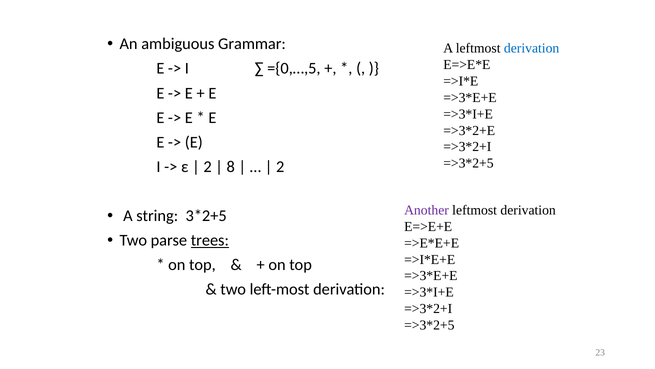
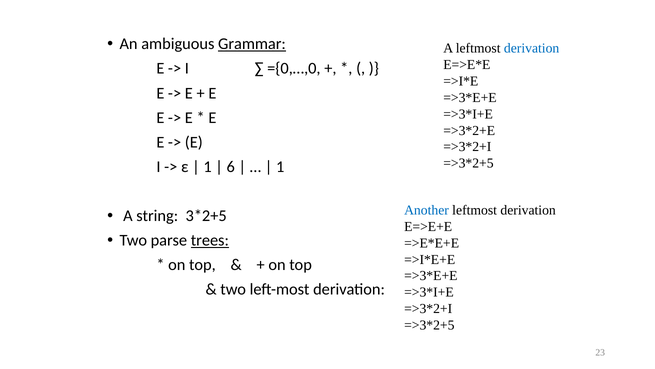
Grammar underline: none -> present (252, 44)
={0,…,5: ={0,…,5 -> ={0,…,0 (294, 68)
2: 2 -> 1 (208, 166)
8: 8 -> 6 (231, 166)
2: 2 -> 1 (280, 166)
Another colour: purple -> blue (427, 210)
